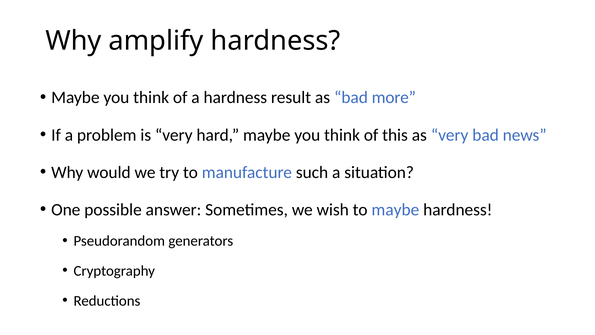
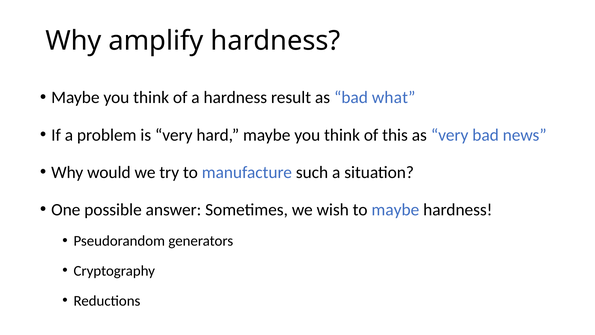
more: more -> what (394, 97)
